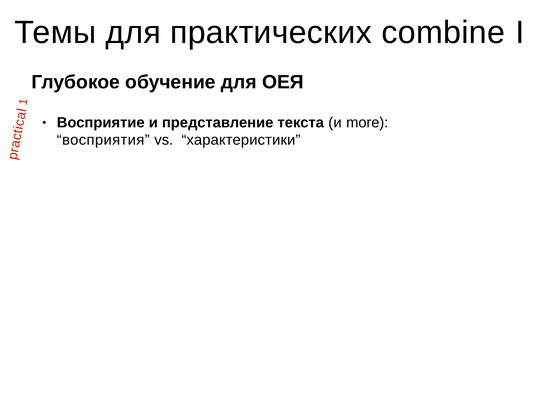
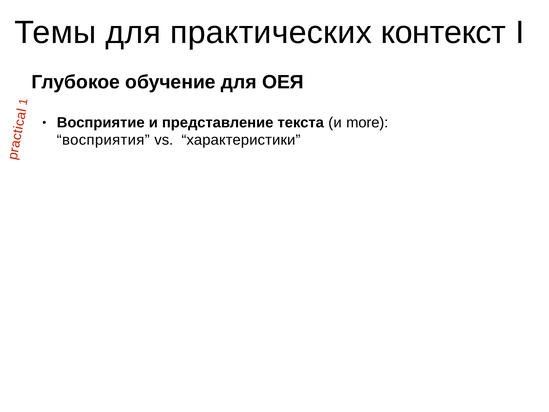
combine: combine -> контекст (443, 32)
